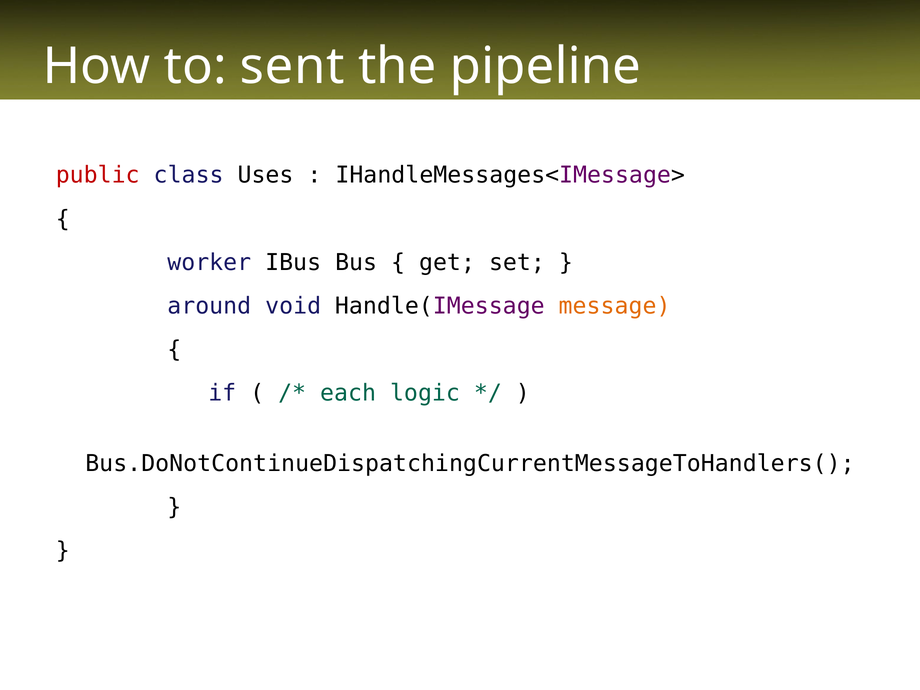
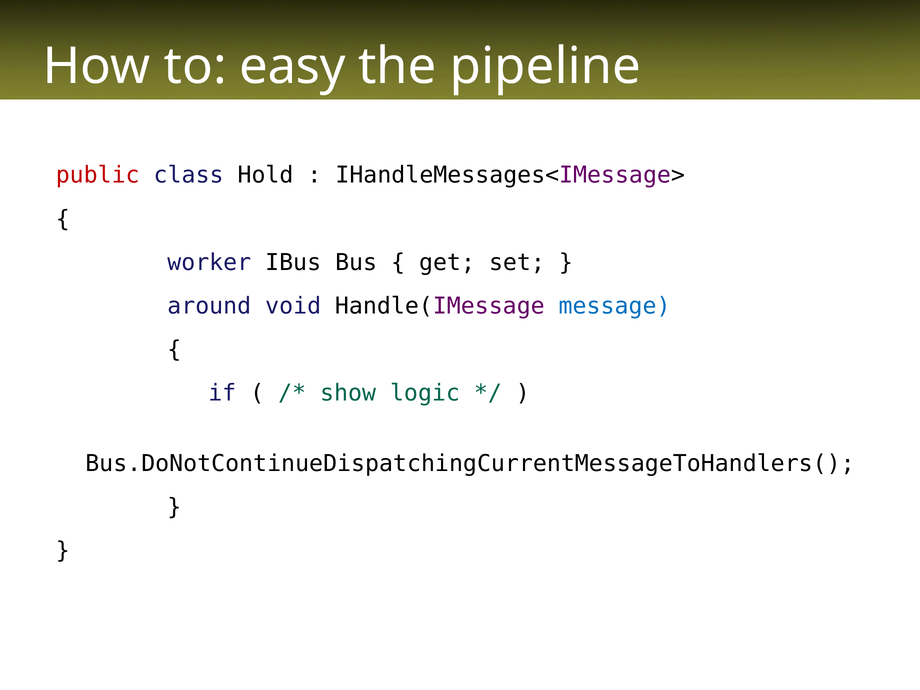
sent: sent -> easy (293, 67)
Uses: Uses -> Hold (265, 175)
message colour: orange -> blue (615, 306)
each: each -> show (348, 393)
